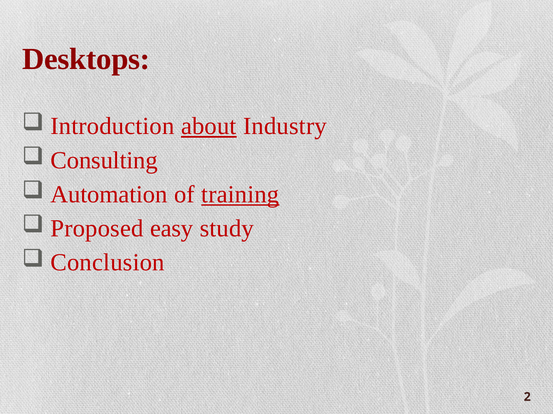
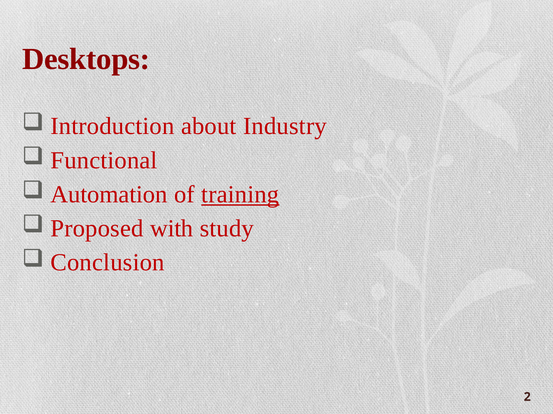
about underline: present -> none (209, 126)
Consulting: Consulting -> Functional (104, 161)
easy: easy -> with (172, 229)
